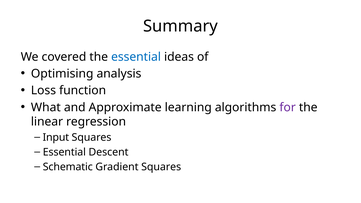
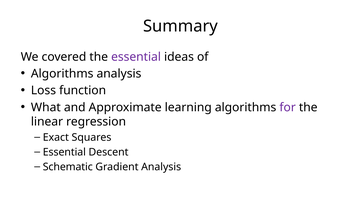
essential colour: blue -> purple (136, 57)
Optimising: Optimising -> Algorithms (62, 74)
Input: Input -> Exact (56, 137)
Gradient Squares: Squares -> Analysis (161, 167)
